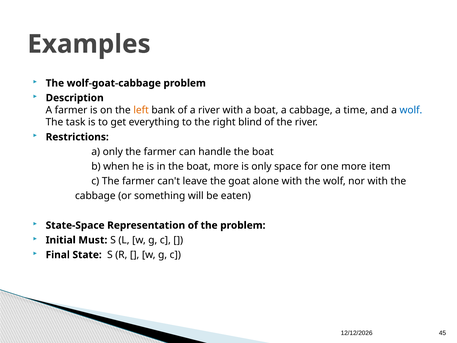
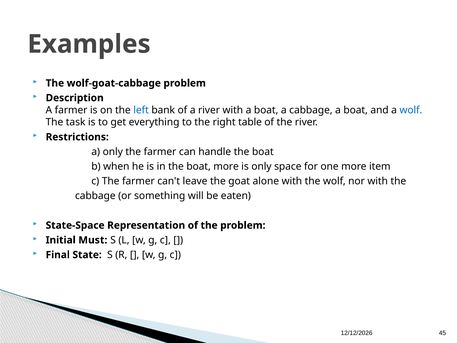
left colour: orange -> blue (141, 110)
cabbage a time: time -> boat (356, 110)
blind: blind -> table (250, 122)
